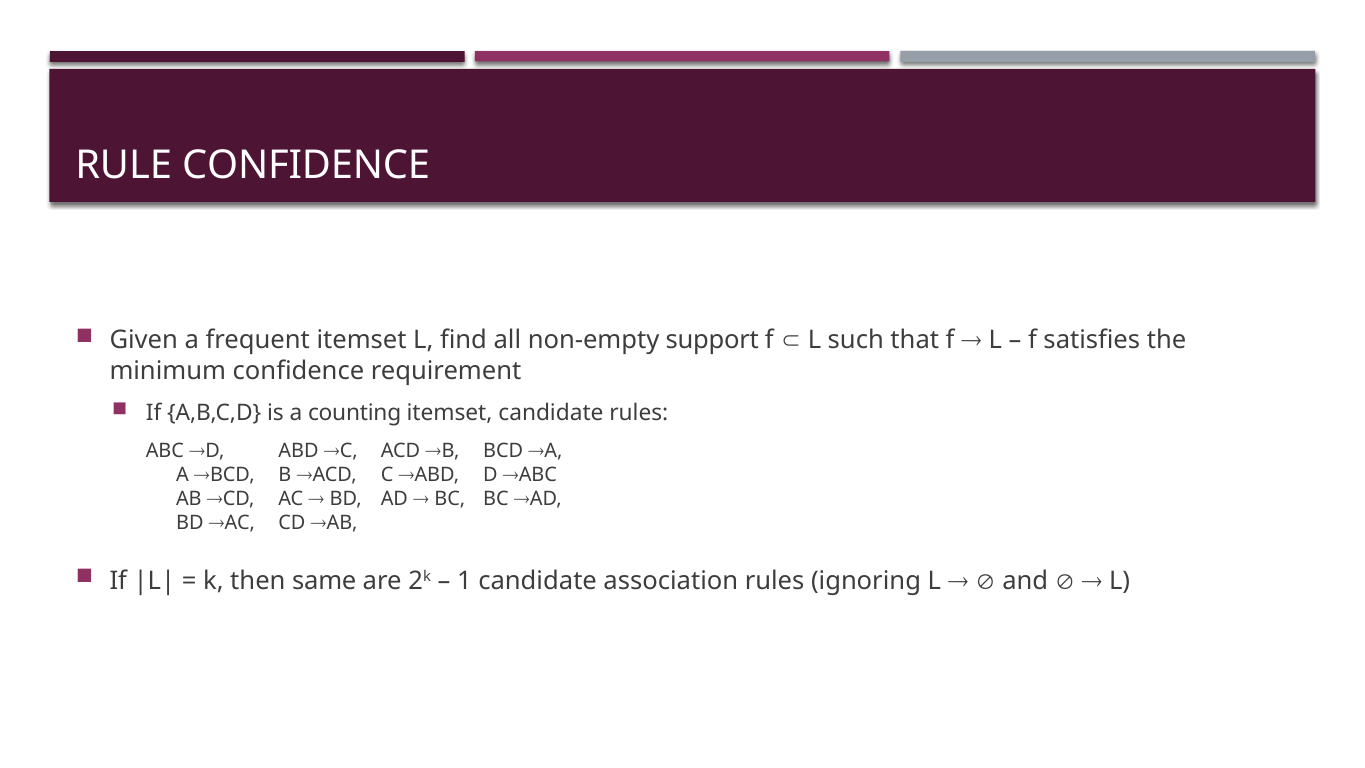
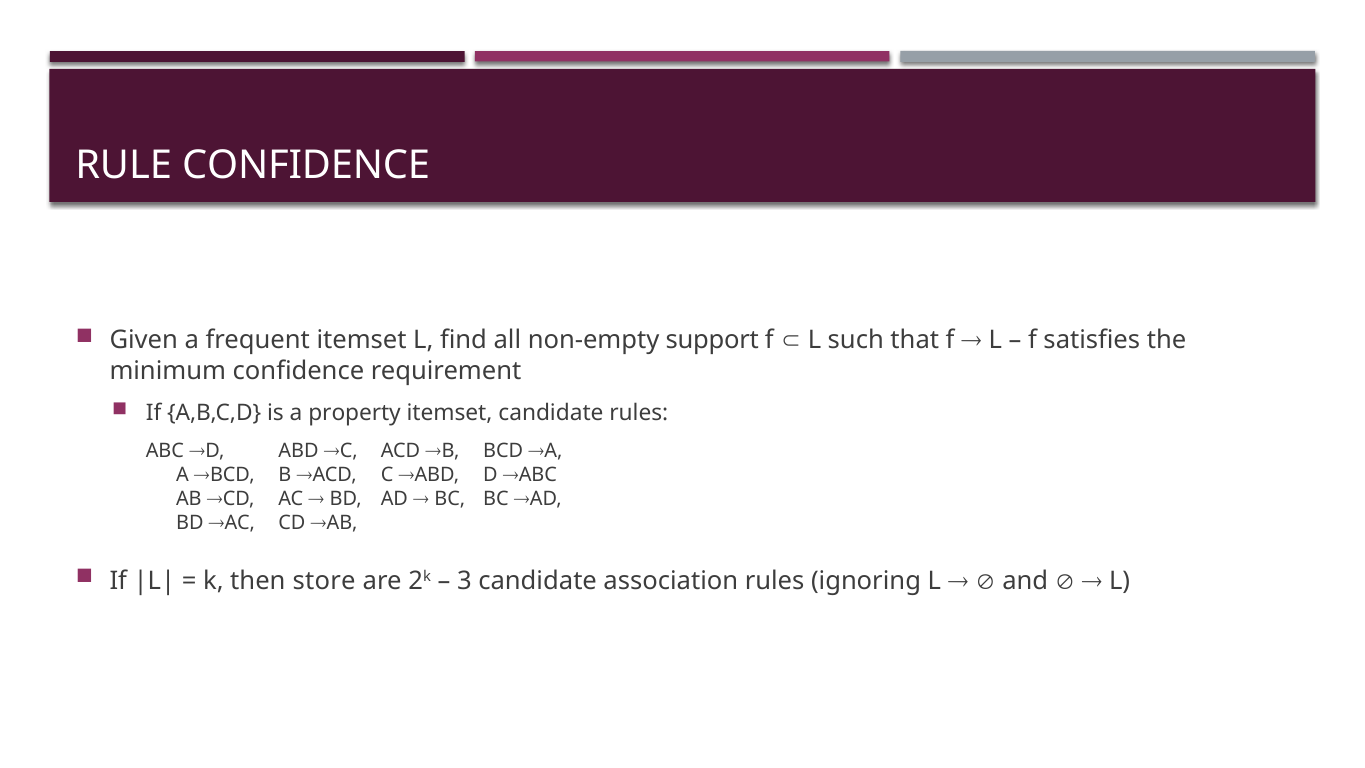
counting: counting -> property (355, 413)
same: same -> store (324, 581)
1: 1 -> 3 (464, 581)
